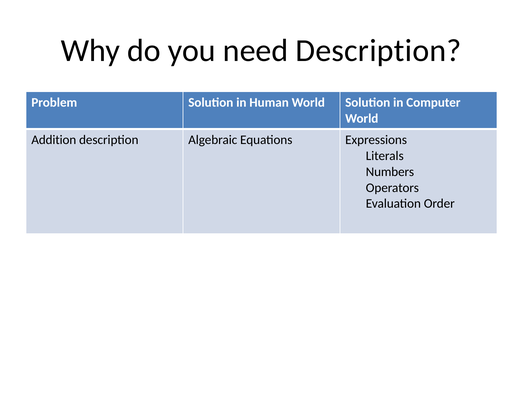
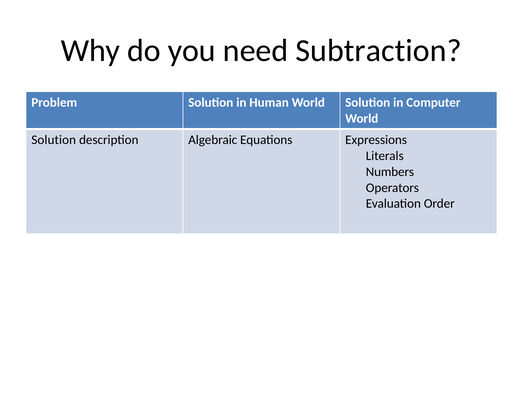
need Description: Description -> Subtraction (378, 51)
Addition: Addition -> Solution (54, 139)
